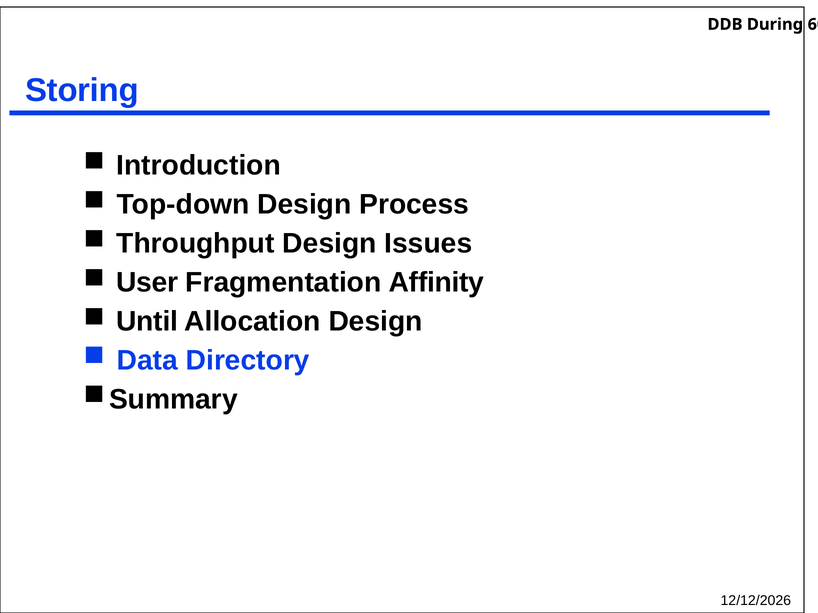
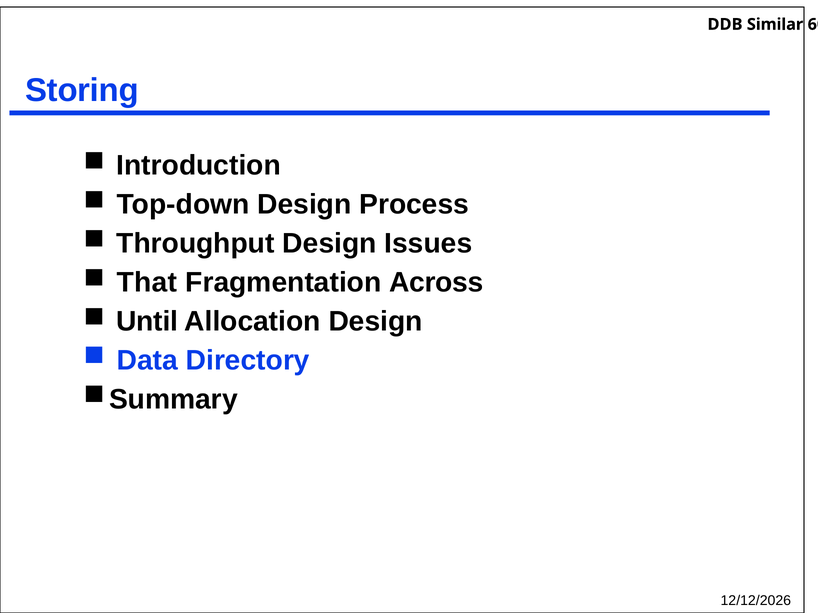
During: During -> Similar (775, 24)
User: User -> That (147, 283)
Affinity: Affinity -> Across (436, 283)
